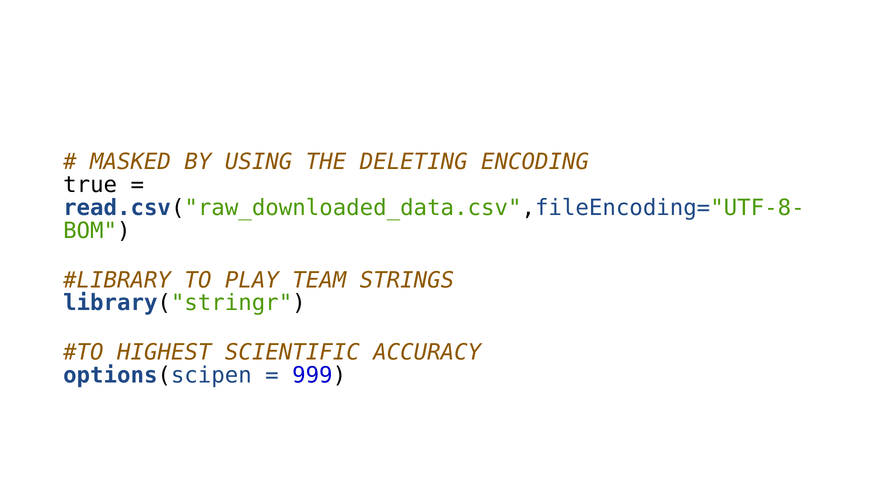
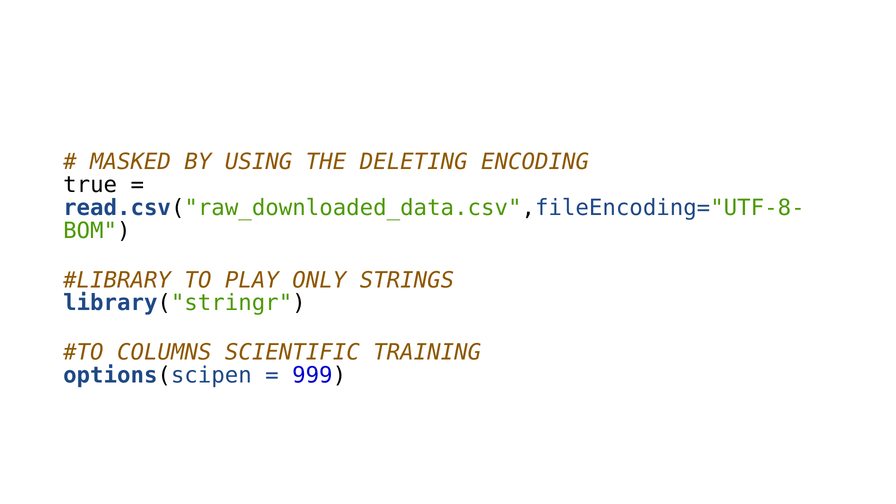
TEAM: TEAM -> ONLY (319, 280)
HIGHEST: HIGHEST -> COLUMNS (164, 353)
ACCURACY: ACCURACY -> TRAINING (427, 353)
